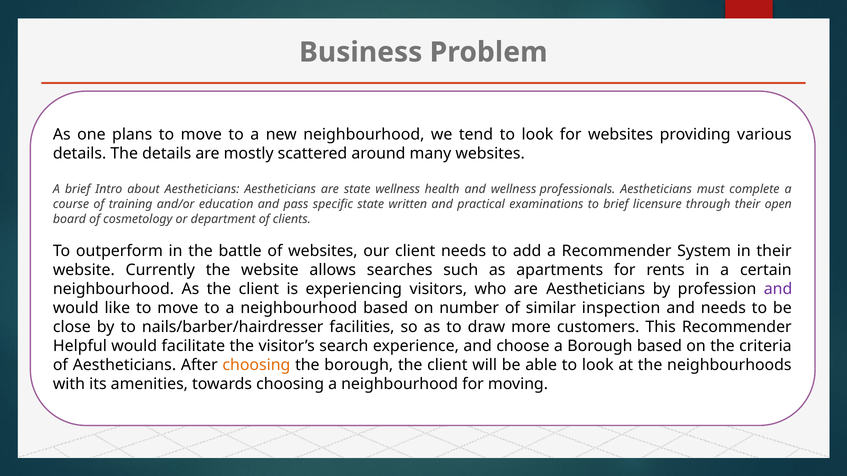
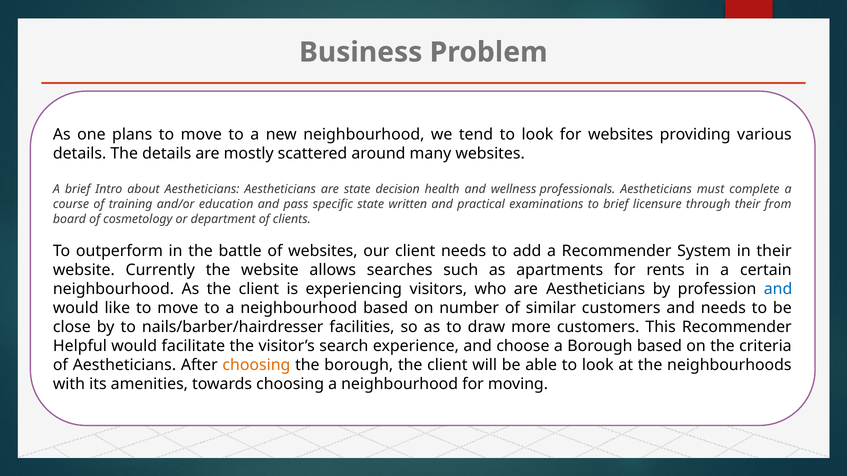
state wellness: wellness -> decision (398, 189)
open: open -> from (778, 204)
and colour: purple -> blue (778, 289)
similar inspection: inspection -> customers (621, 308)
